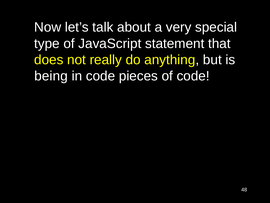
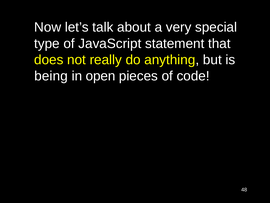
in code: code -> open (101, 76)
